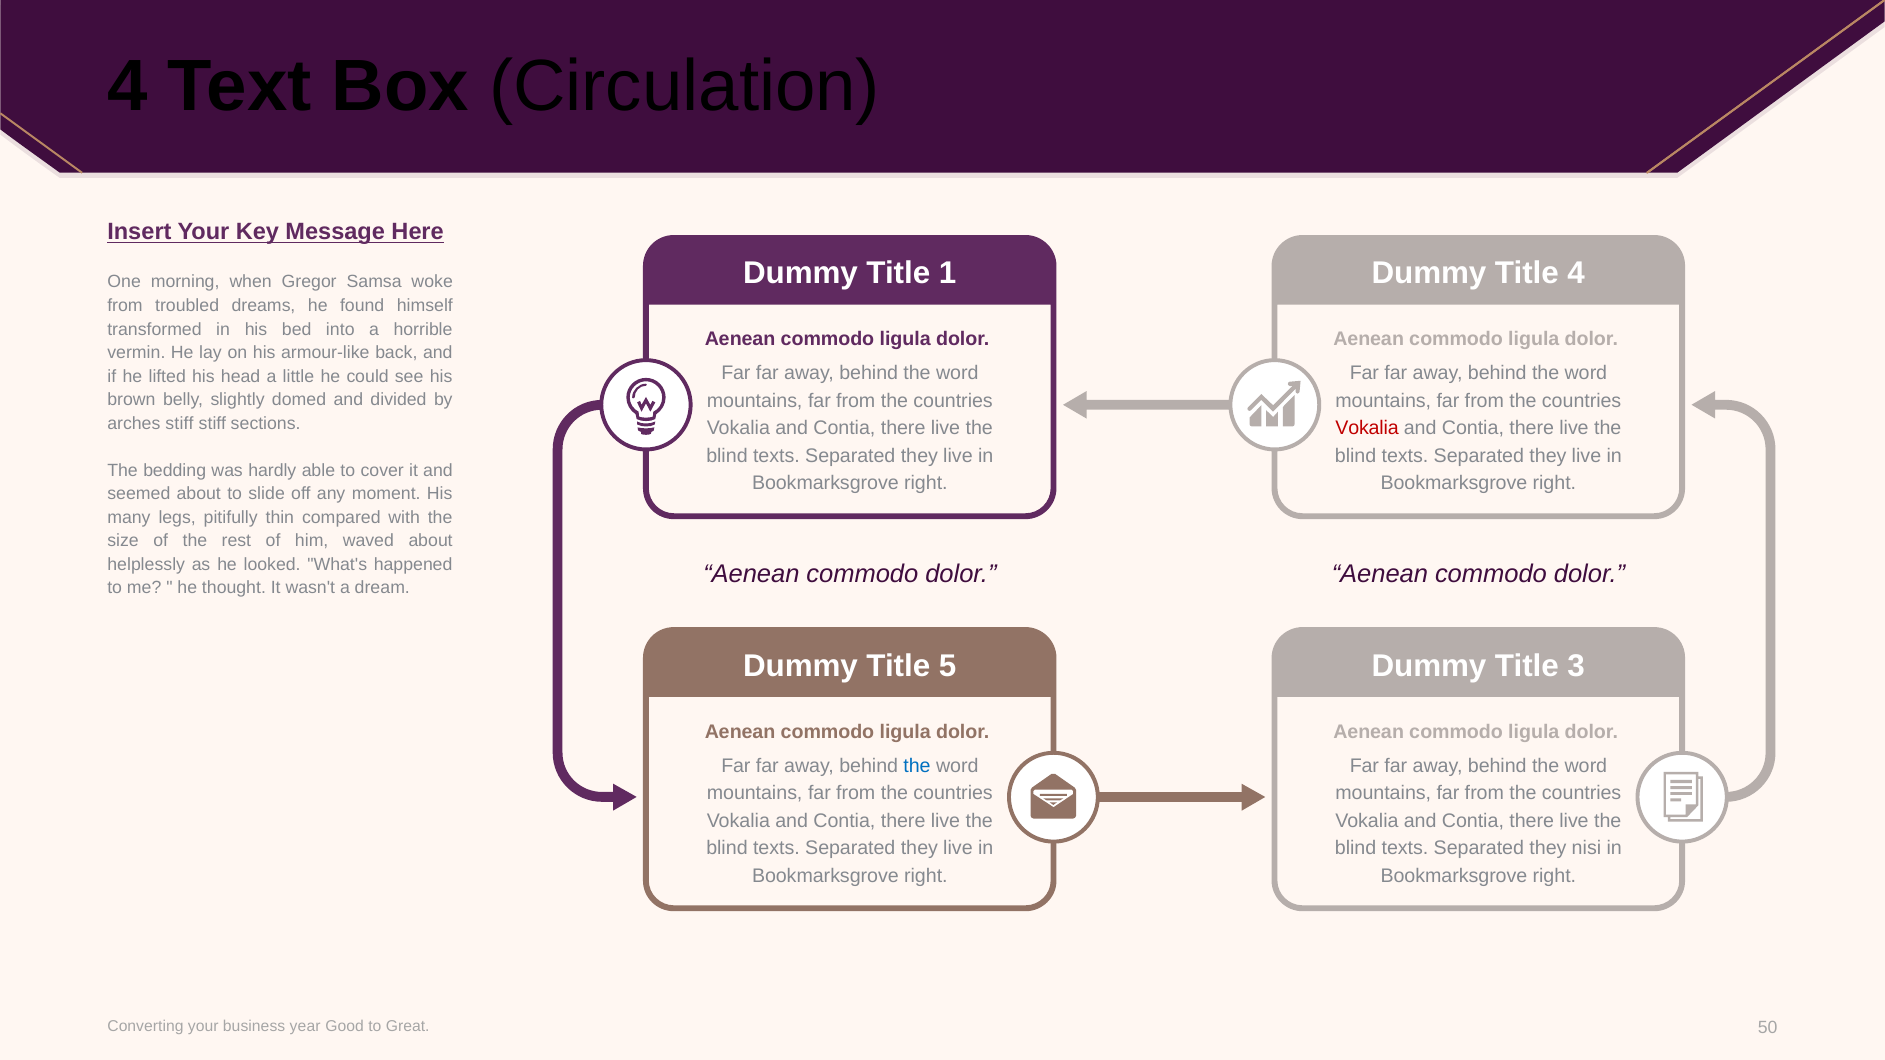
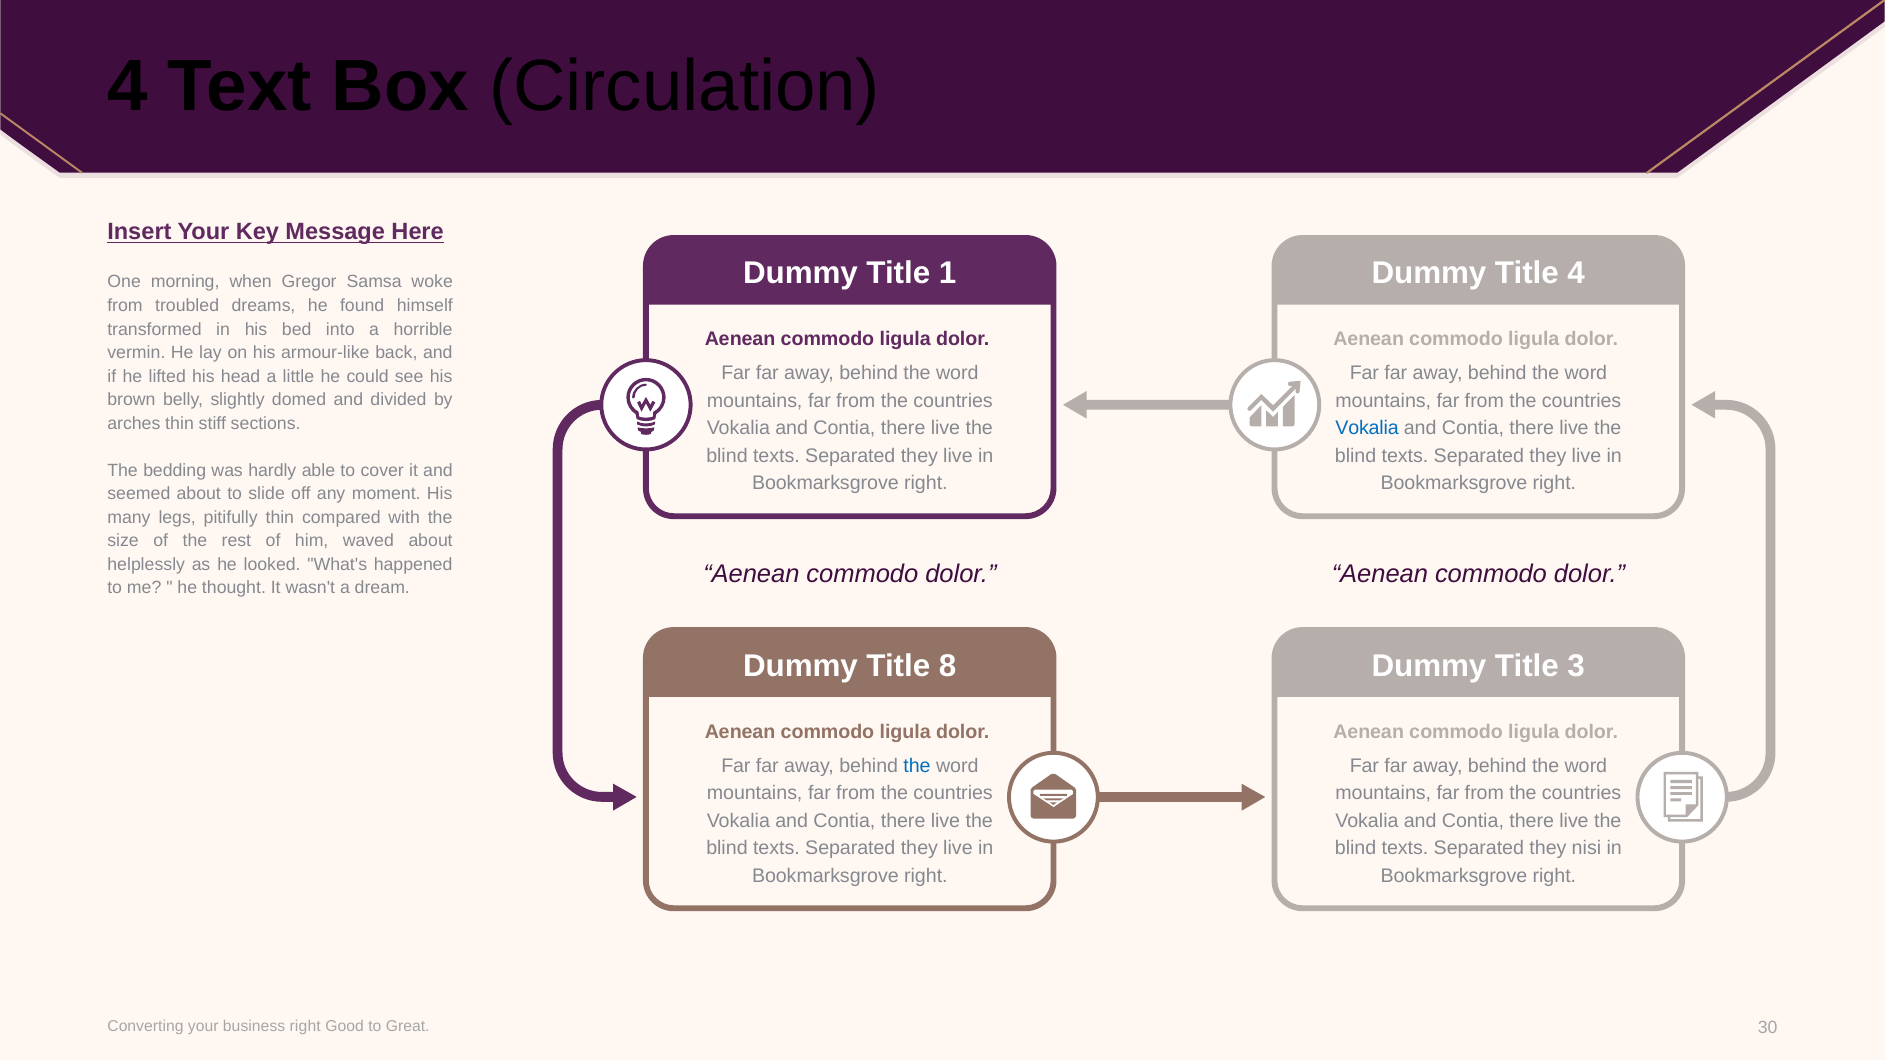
arches stiff: stiff -> thin (180, 423)
Vokalia colour: red -> blue (1367, 428)
5: 5 -> 8 (948, 666)
business year: year -> right (305, 1026)
50: 50 -> 30 (1768, 1027)
